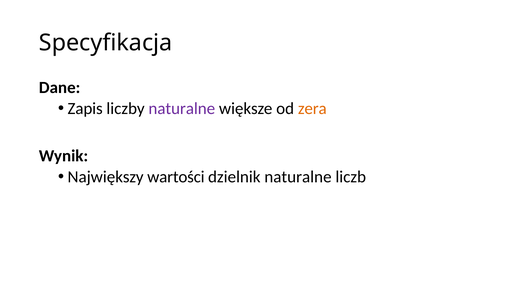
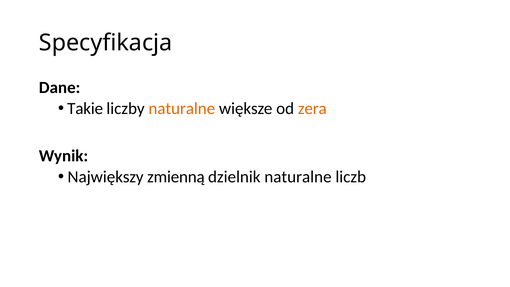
Zapis: Zapis -> Takie (85, 108)
naturalne colour: purple -> orange (182, 108)
wartości: wartości -> zmienną (176, 177)
